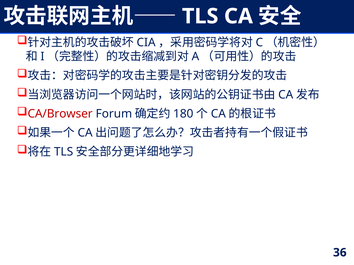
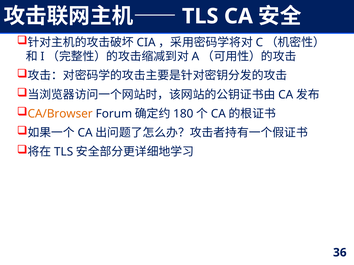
CA/Browser colour: red -> orange (60, 114)
